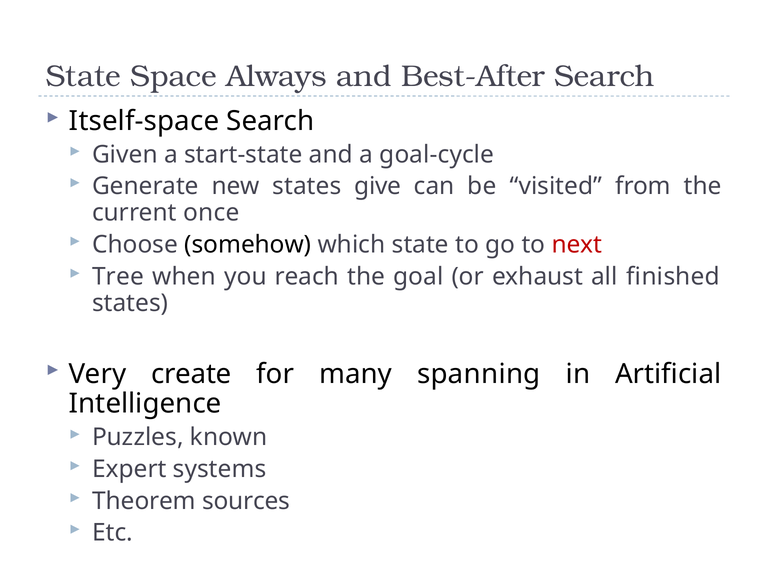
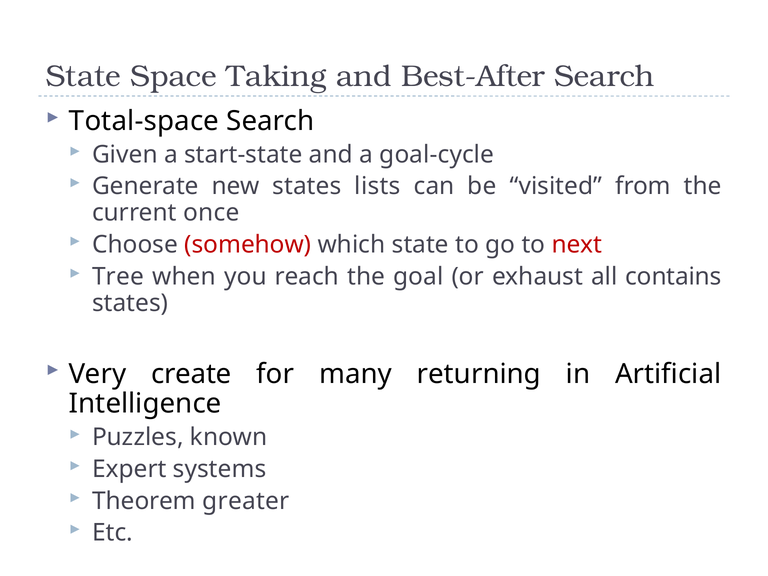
Always: Always -> Taking (276, 76)
Itself-space: Itself-space -> Total-space (144, 121)
give: give -> lists (377, 186)
somehow colour: black -> red (248, 245)
finished: finished -> contains (673, 276)
spanning: spanning -> returning (479, 374)
sources: sources -> greater (246, 501)
